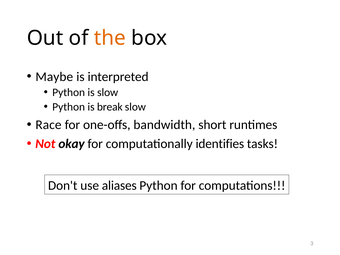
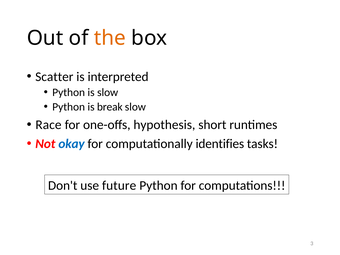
Maybe: Maybe -> Scatter (54, 77)
bandwidth: bandwidth -> hypothesis (164, 125)
okay colour: black -> blue (72, 144)
aliases: aliases -> future (119, 186)
